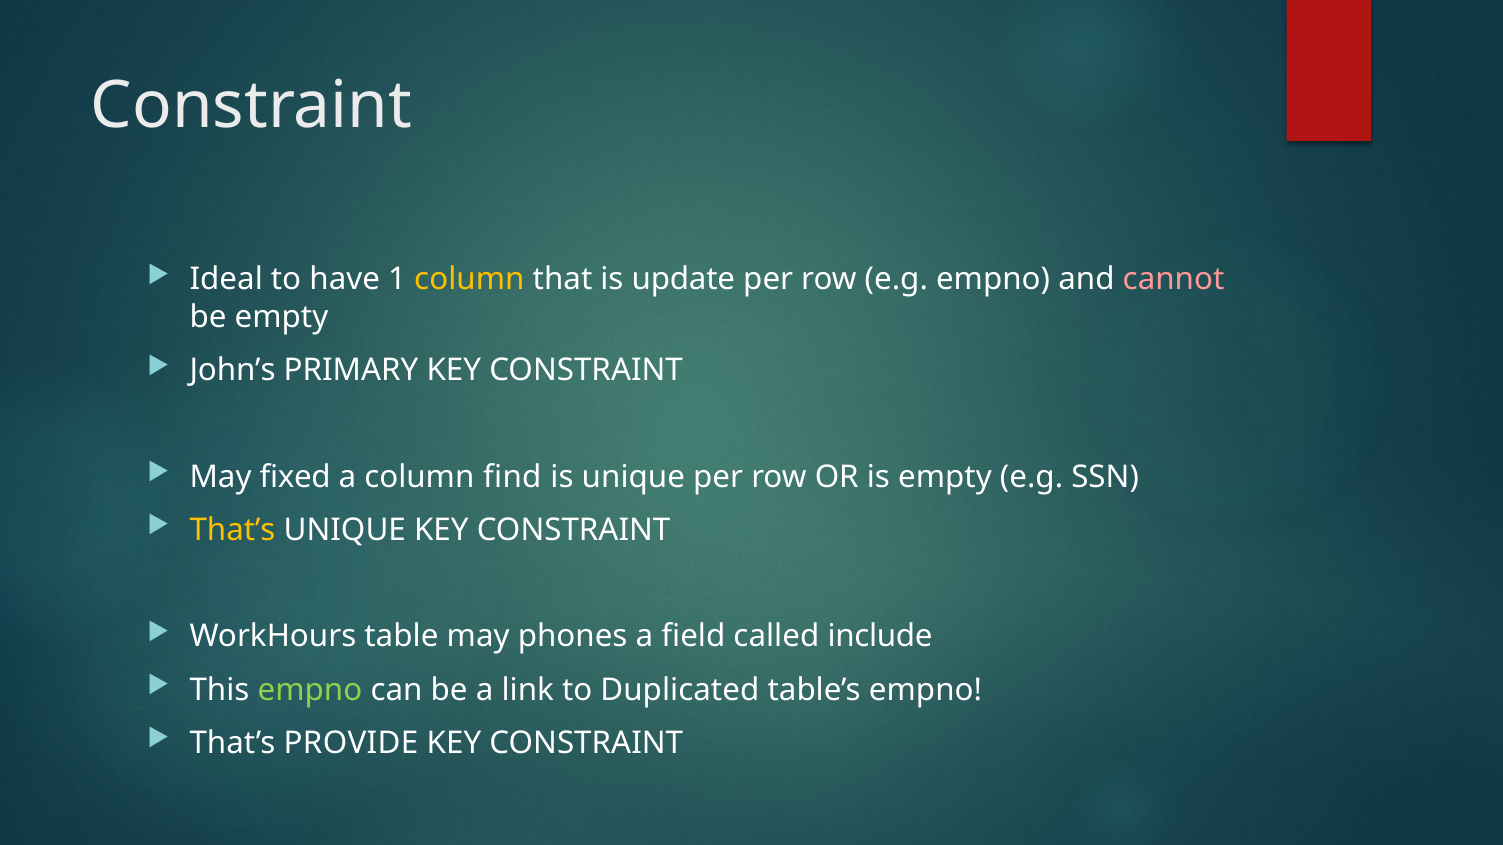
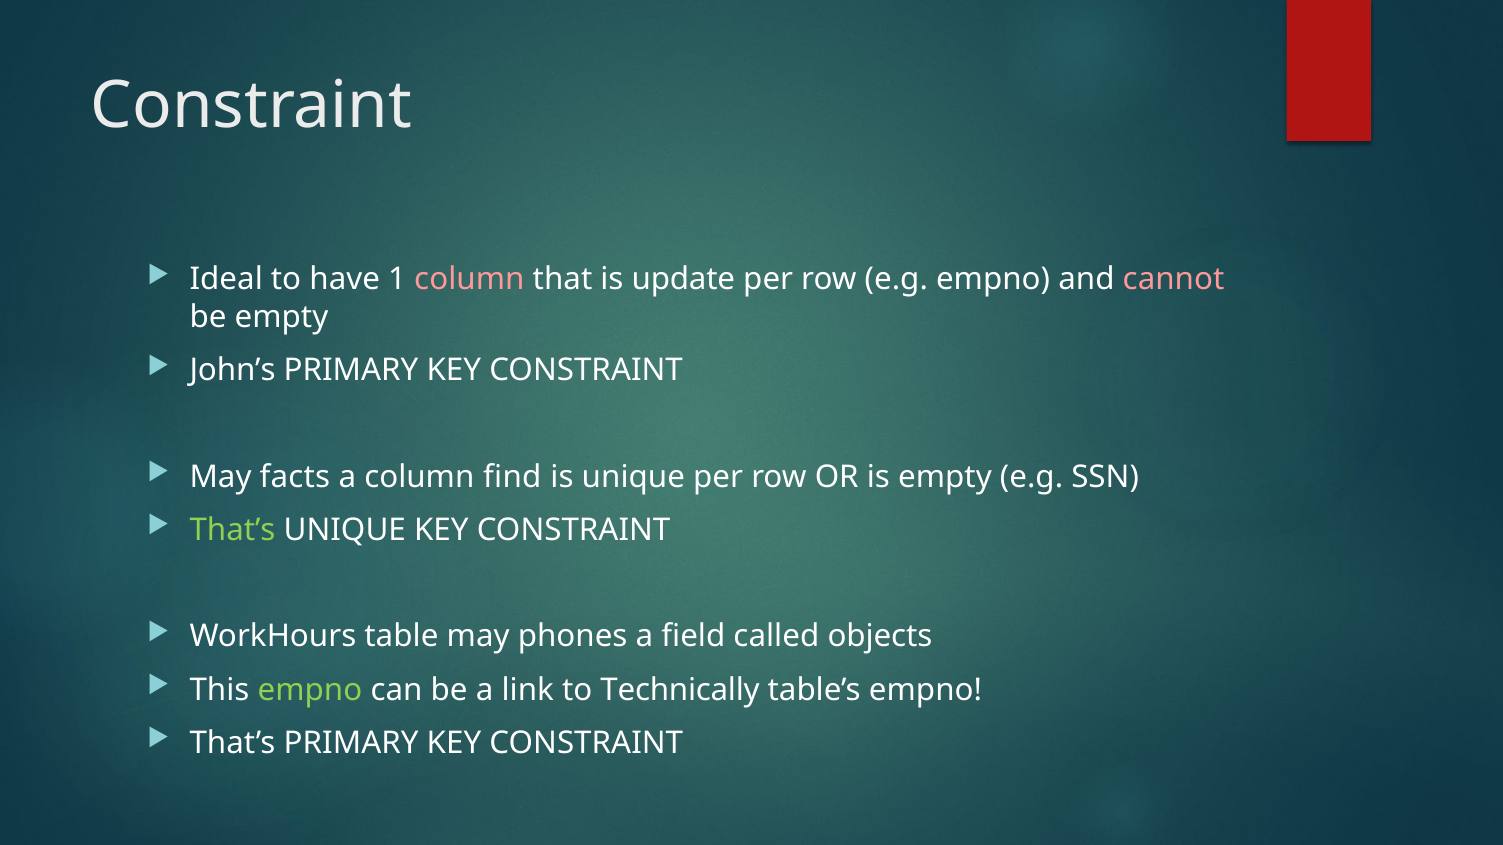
column colour: yellow -> pink (469, 280)
fixed: fixed -> facts (295, 477)
That’s colour: yellow -> light green (233, 530)
include: include -> objects (880, 637)
Duplicated: Duplicated -> Technically (680, 690)
That’s PROVIDE: PROVIDE -> PRIMARY (351, 743)
